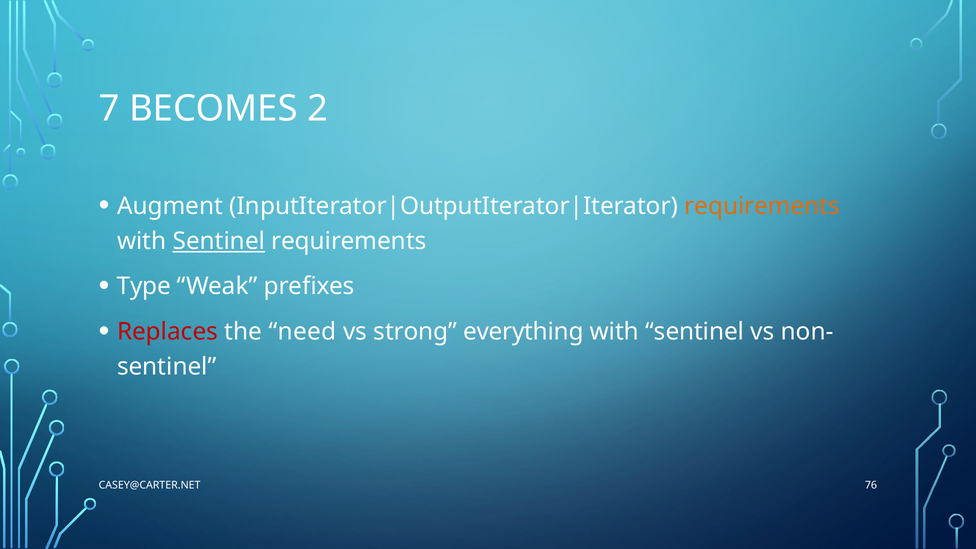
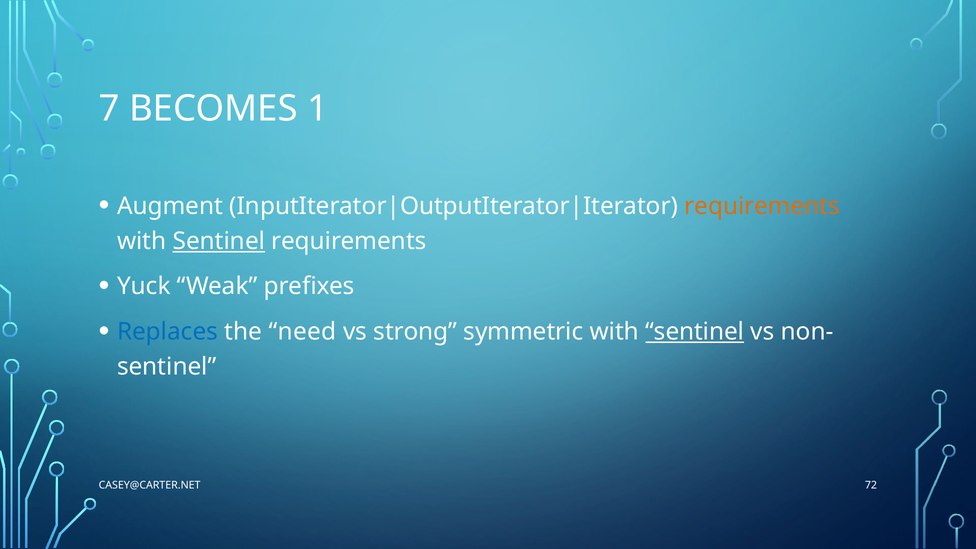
2: 2 -> 1 (318, 108)
Type: Type -> Yuck (144, 286)
Replaces colour: red -> blue (168, 332)
everything: everything -> symmetric (523, 332)
sentinel underline: none -> present (695, 332)
76: 76 -> 72 (871, 485)
